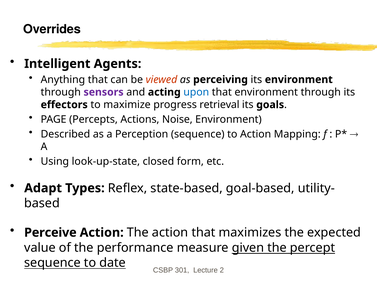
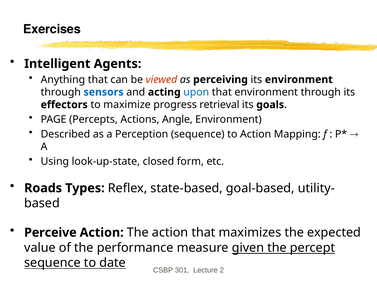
Overrides: Overrides -> Exercises (52, 29)
sensors colour: purple -> blue (104, 92)
Noise: Noise -> Angle (177, 119)
Adapt: Adapt -> Roads (43, 188)
